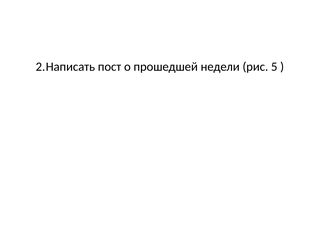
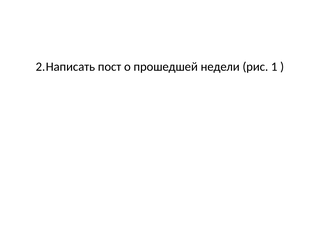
5: 5 -> 1 (274, 67)
